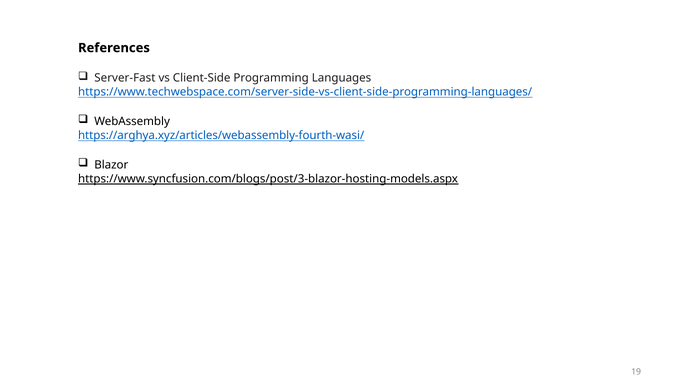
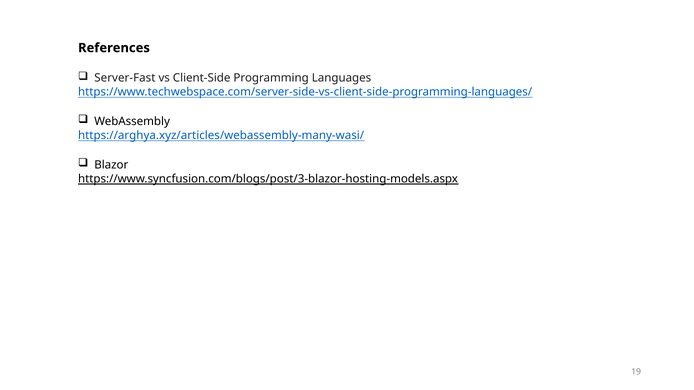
https://arghya.xyz/articles/webassembly-fourth-wasi/: https://arghya.xyz/articles/webassembly-fourth-wasi/ -> https://arghya.xyz/articles/webassembly-many-wasi/ (221, 135)
